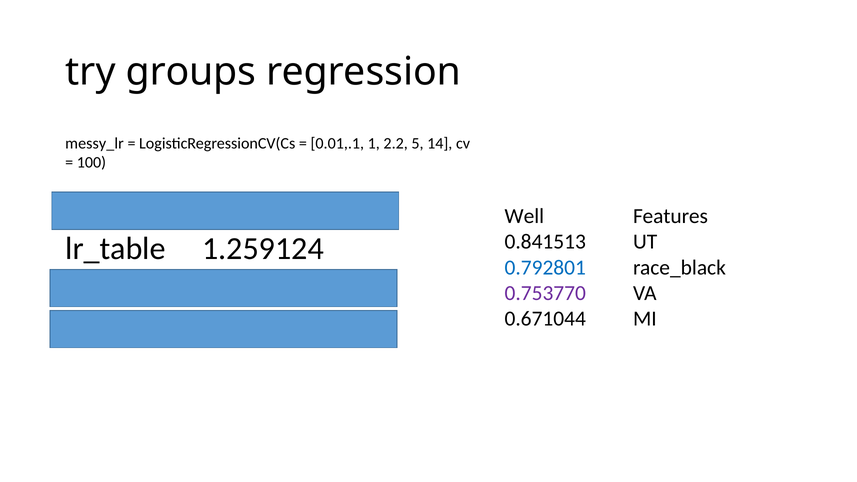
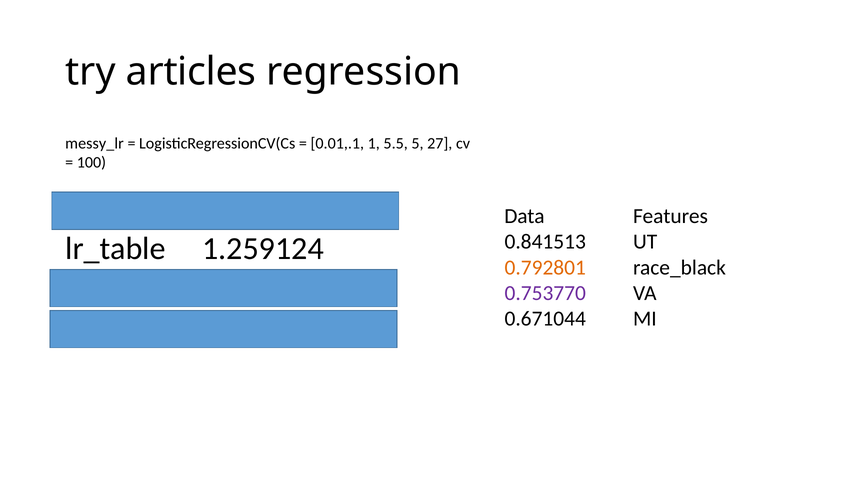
groups: groups -> articles (191, 72)
2.2: 2.2 -> 5.5 (396, 143)
14: 14 -> 27 (440, 143)
Well: Well -> Data (524, 216)
0.792801 colour: blue -> orange (545, 268)
